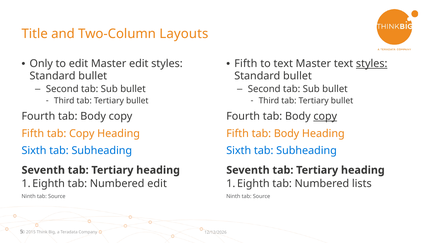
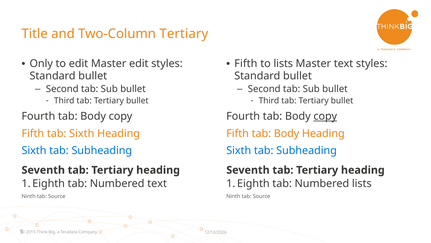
Two-Column Layouts: Layouts -> Tertiary (184, 34)
to text: text -> lists (283, 64)
styles underline: present -> none (372, 64)
tab Copy: Copy -> Sixth (82, 133)
Numbered edit: edit -> text (157, 183)
